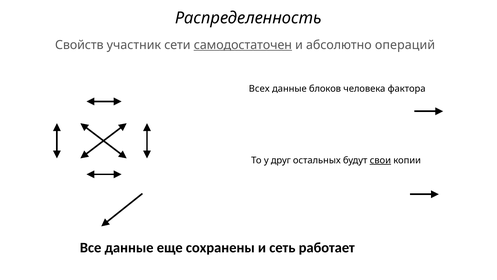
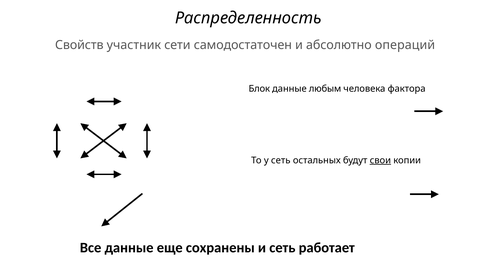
самодостаточен underline: present -> none (243, 45)
Всех: Всех -> Блок (259, 89)
блоков: блоков -> любым (325, 89)
у друг: друг -> сеть (281, 160)
